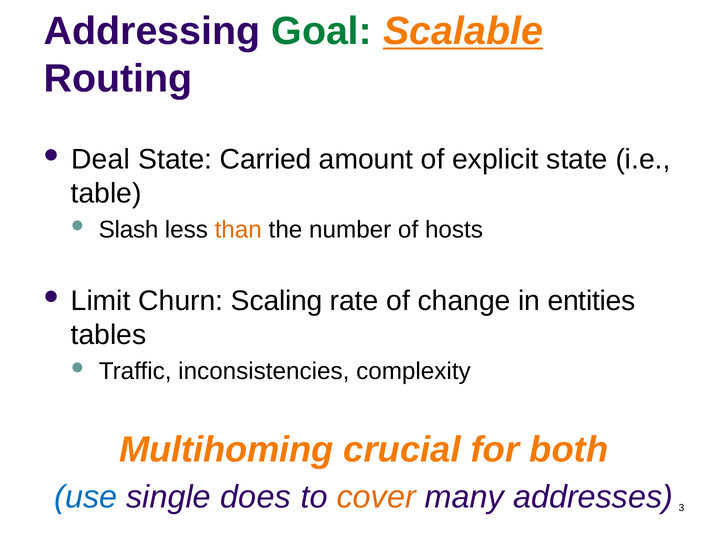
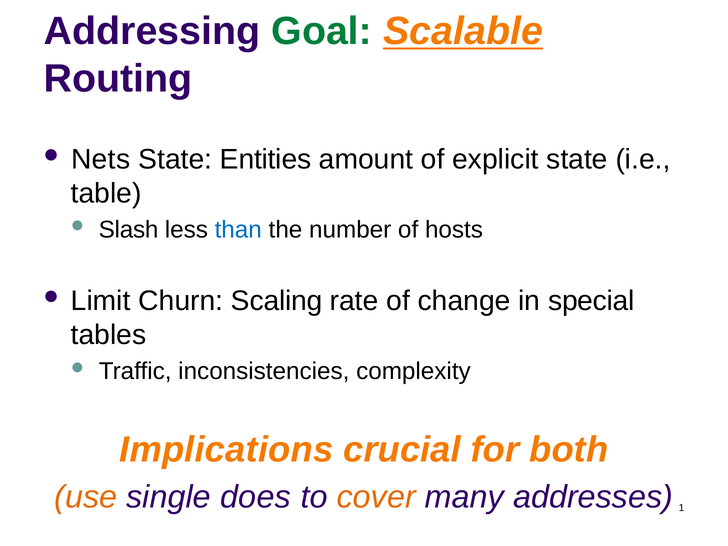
Deal: Deal -> Nets (101, 159)
Carried: Carried -> Entities (266, 159)
than colour: orange -> blue (238, 230)
entities: entities -> special (591, 301)
Multihoming: Multihoming -> Implications (226, 450)
use colour: blue -> orange (86, 497)
3: 3 -> 1 (682, 508)
